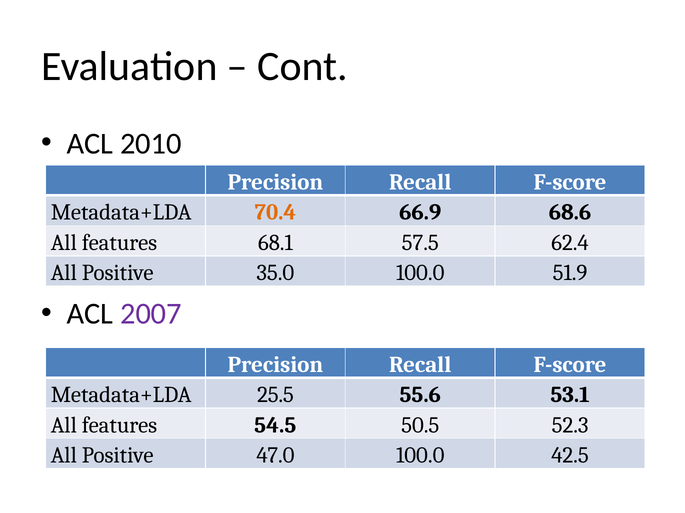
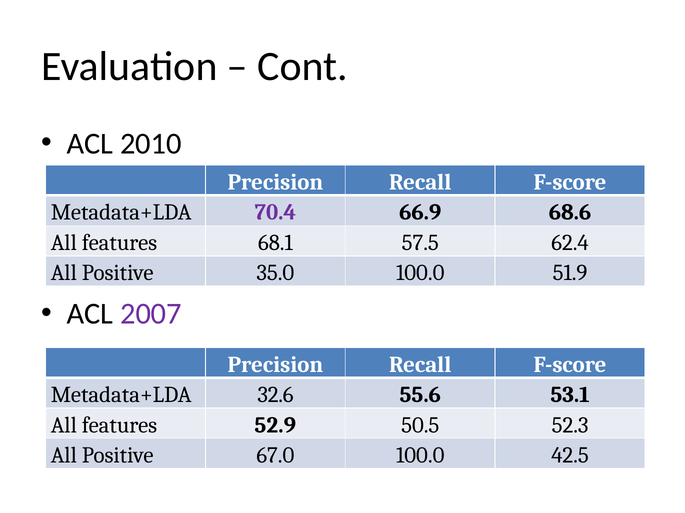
70.4 colour: orange -> purple (275, 213)
25.5: 25.5 -> 32.6 (275, 395)
54.5: 54.5 -> 52.9 (275, 426)
47.0: 47.0 -> 67.0 (275, 456)
